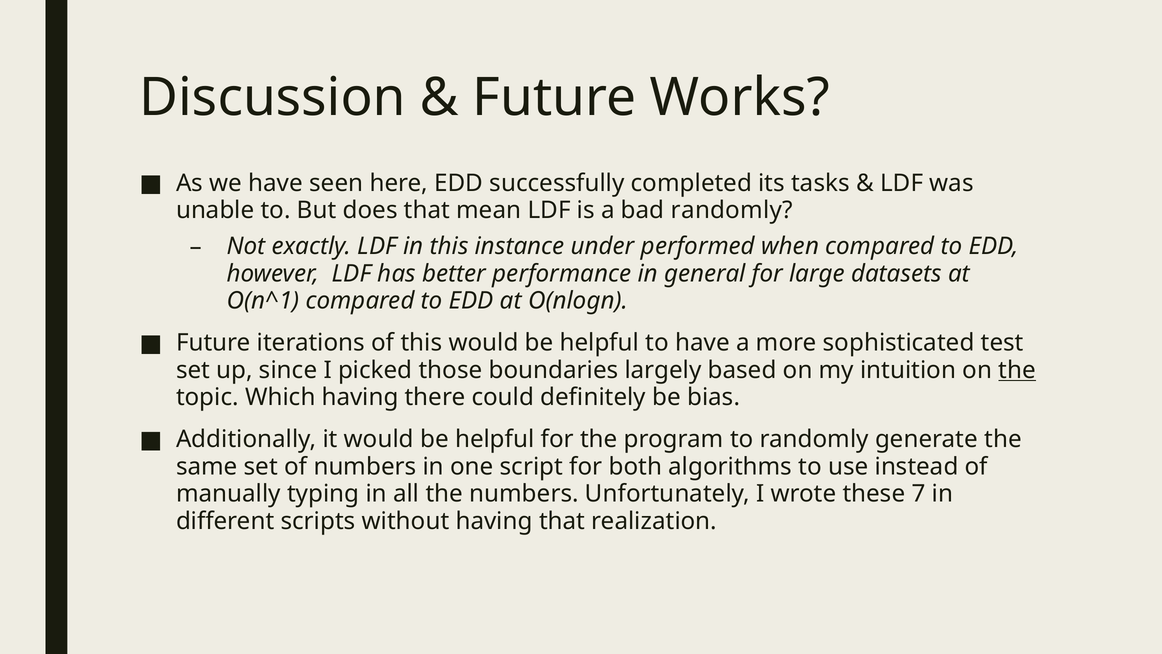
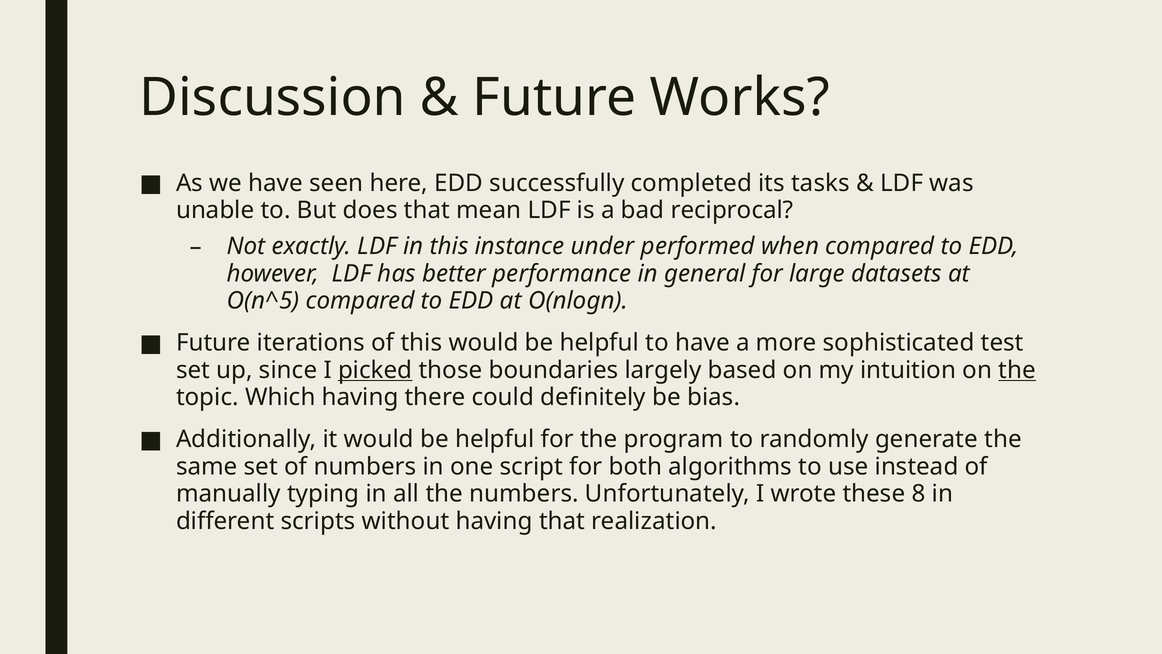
bad randomly: randomly -> reciprocal (732, 210)
O(n^1: O(n^1 -> O(n^5 (263, 301)
picked underline: none -> present (375, 370)
7: 7 -> 8 (919, 494)
